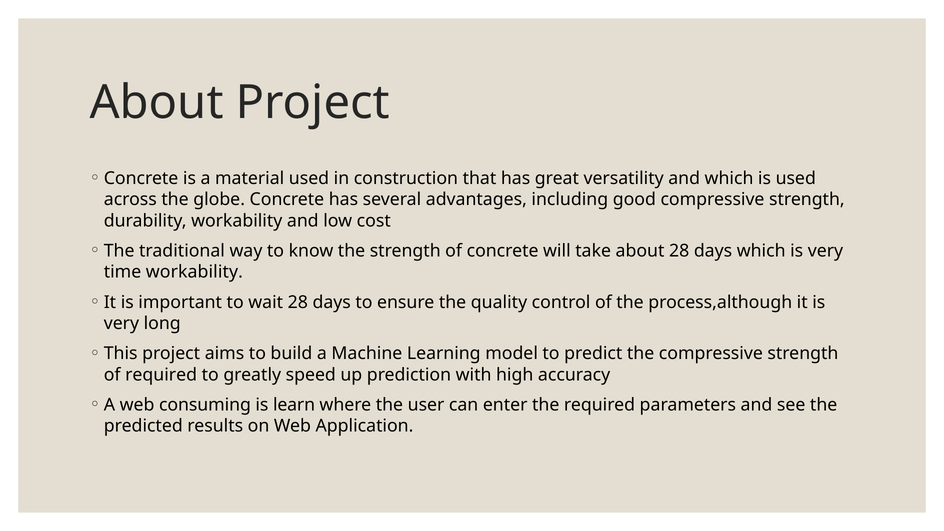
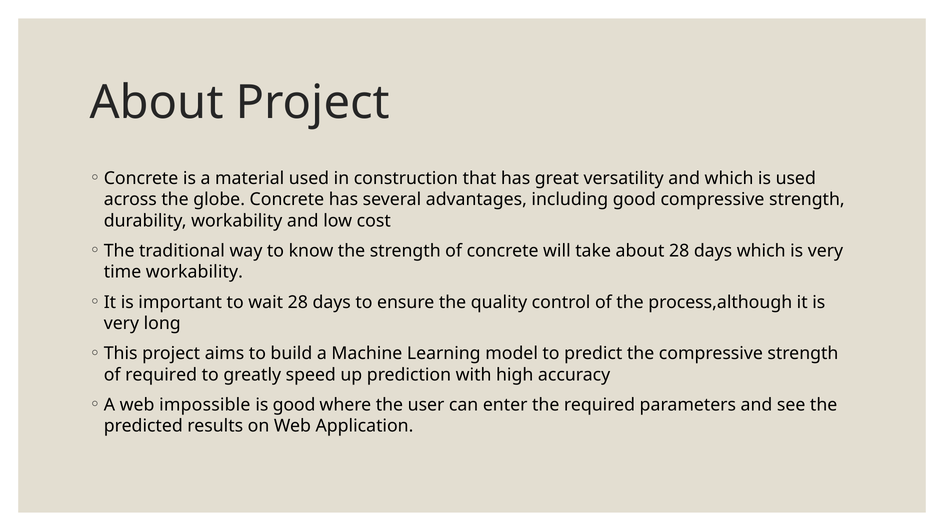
consuming: consuming -> impossible (205, 405)
is learn: learn -> good (294, 405)
